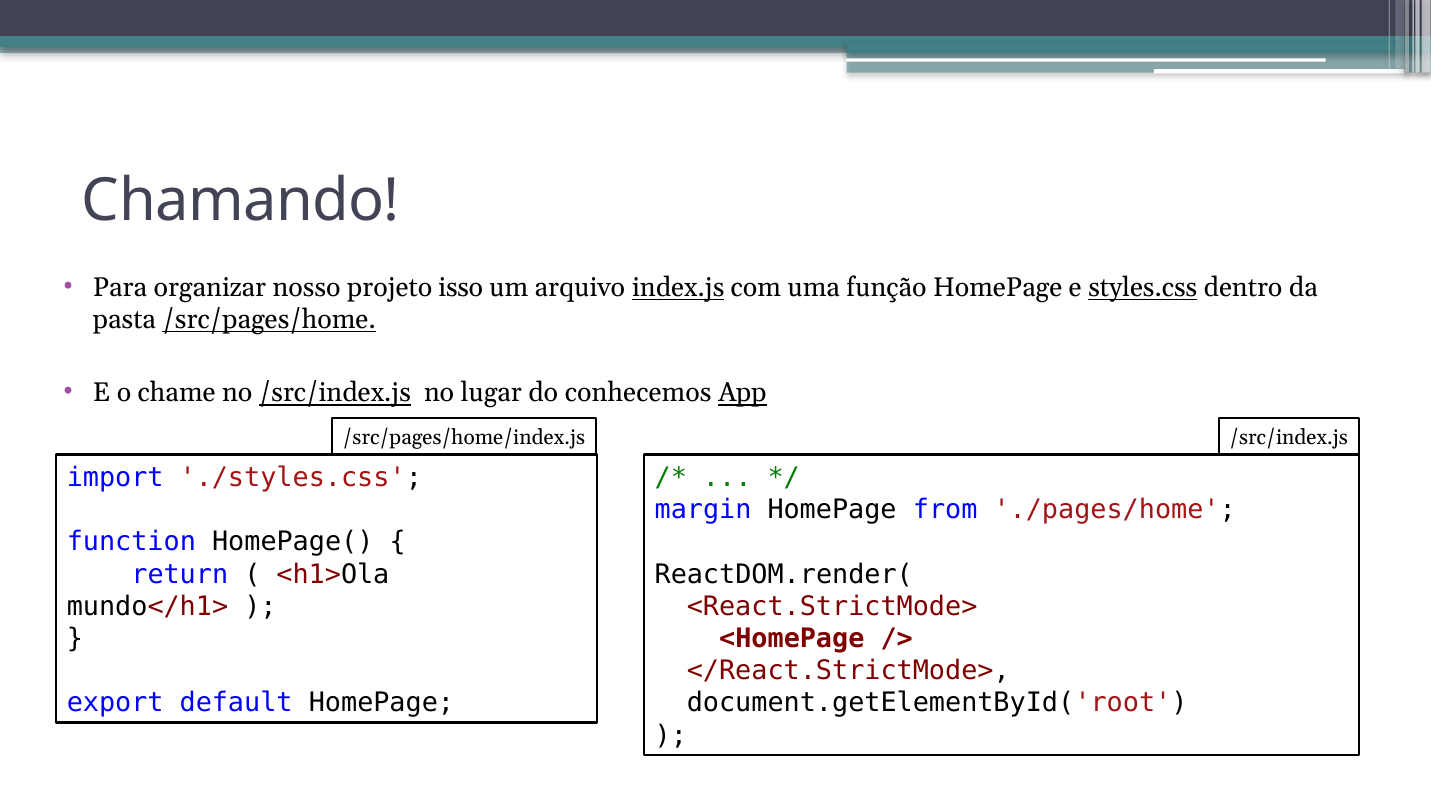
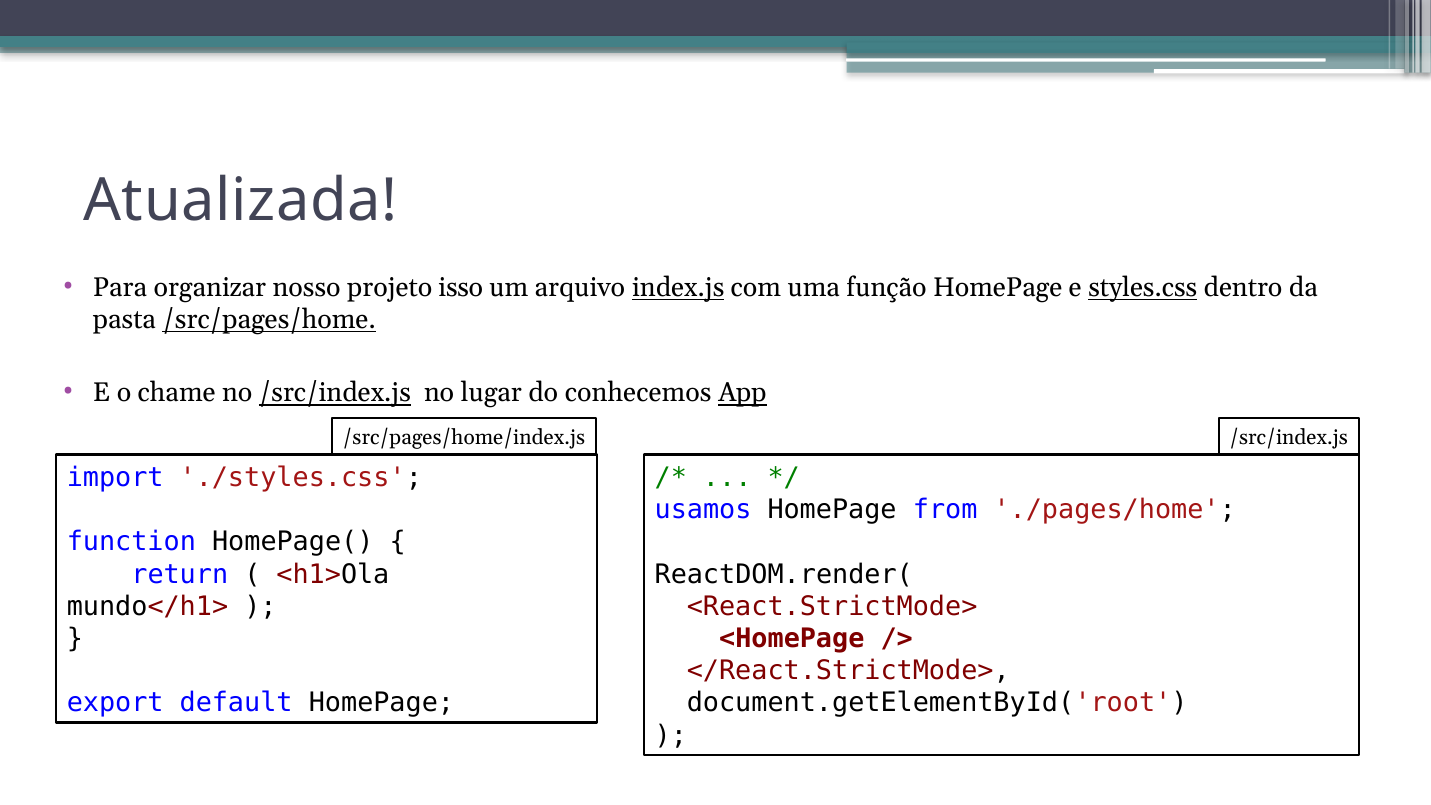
Chamando: Chamando -> Atualizada (240, 201)
margin: margin -> usamos (703, 510)
